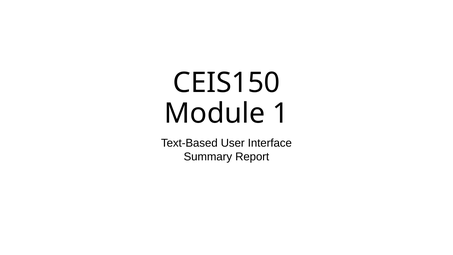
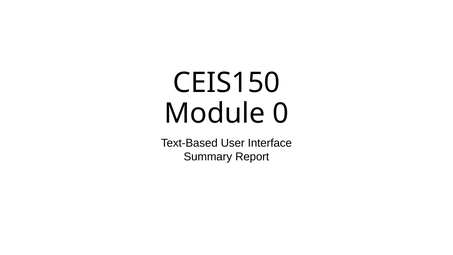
1: 1 -> 0 (281, 113)
